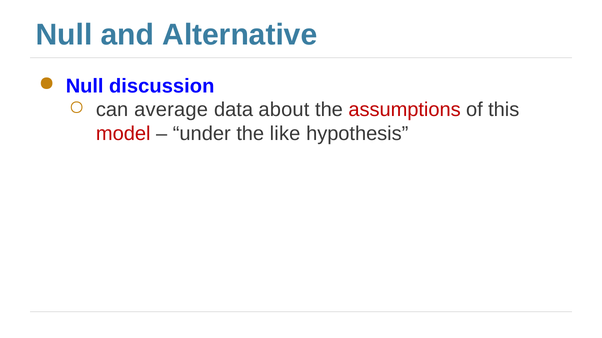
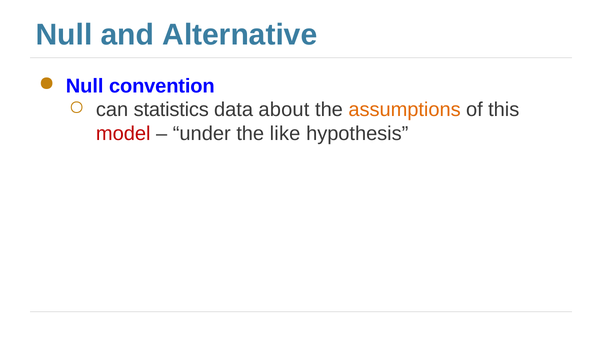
discussion: discussion -> convention (162, 86)
average: average -> statistics (171, 110)
assumptions colour: red -> orange (405, 110)
